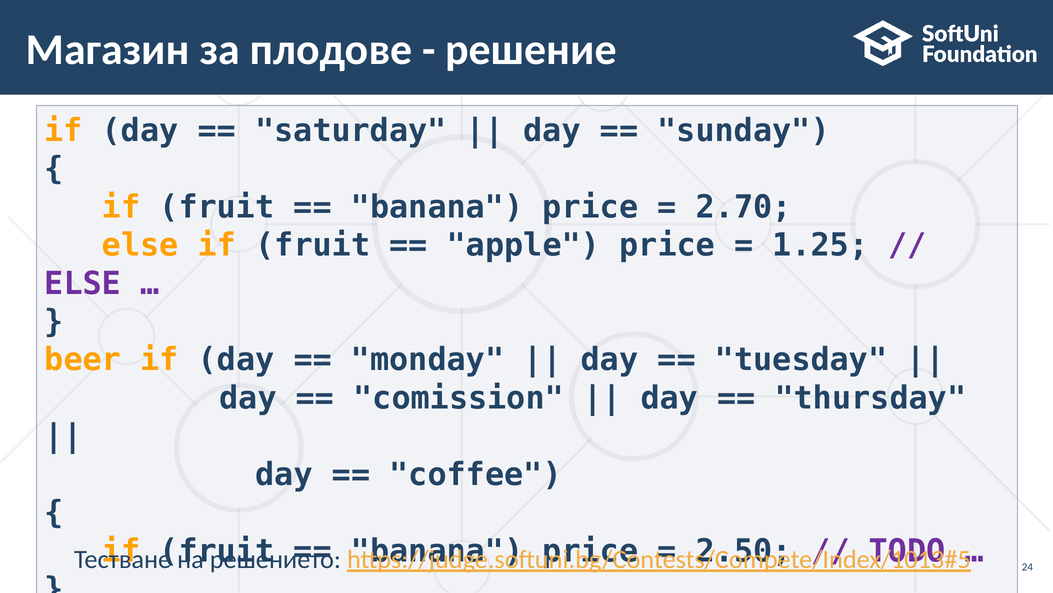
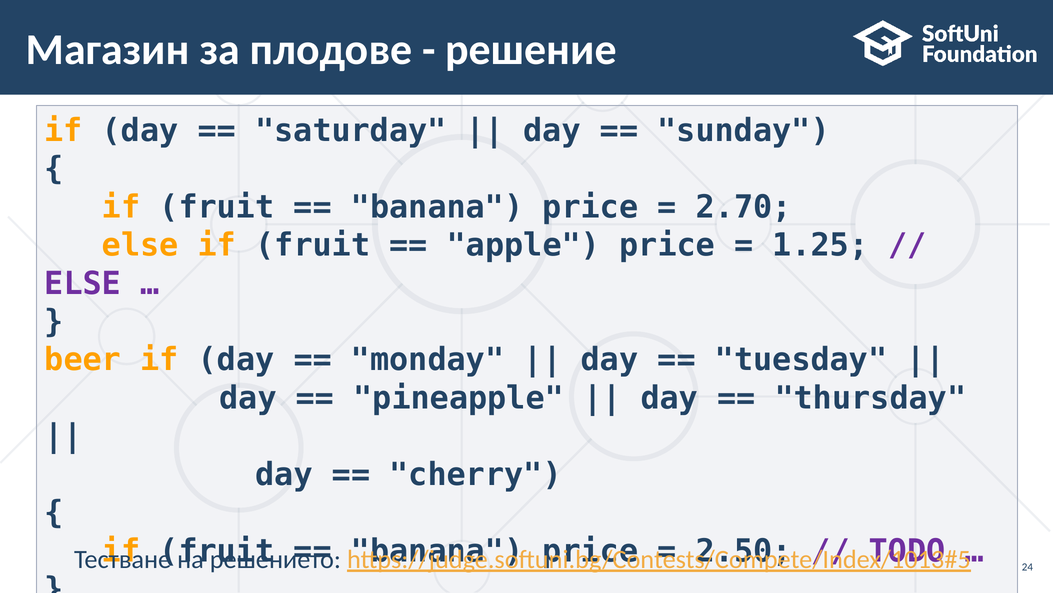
comission: comission -> pineapple (459, 398)
coffee: coffee -> cherry (476, 474)
